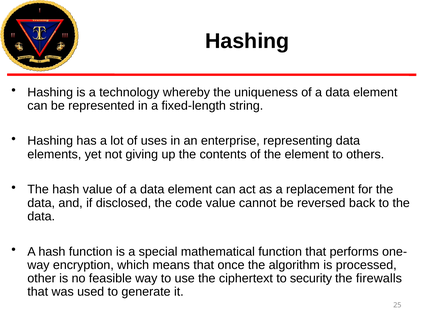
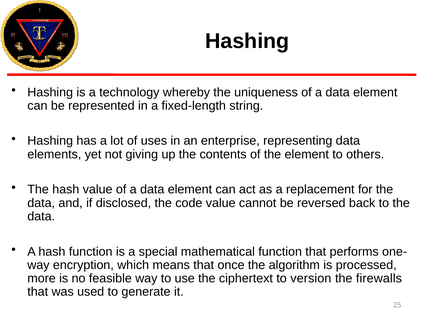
other: other -> more (42, 279)
security: security -> version (311, 279)
